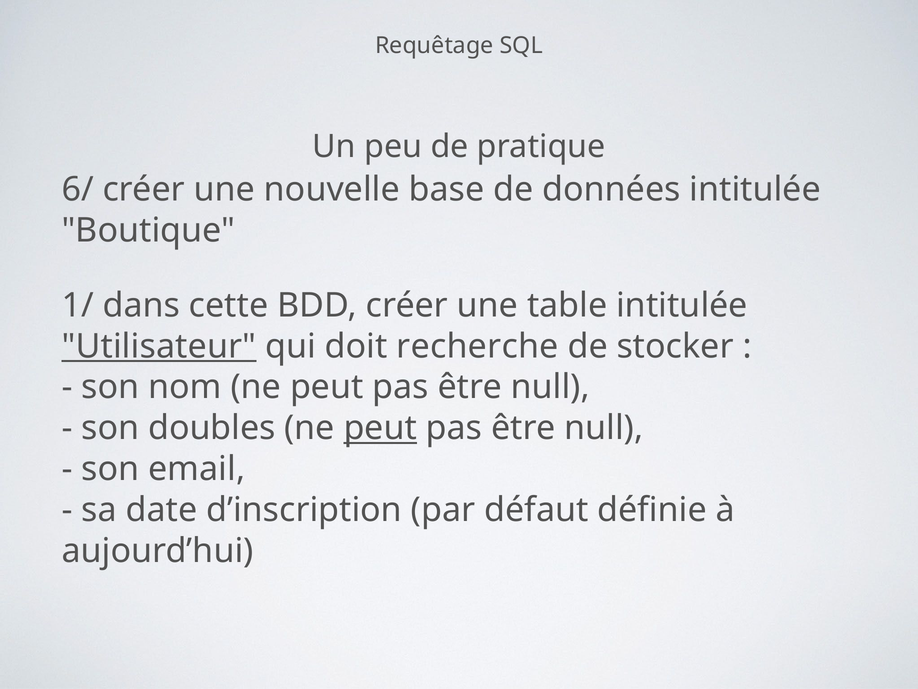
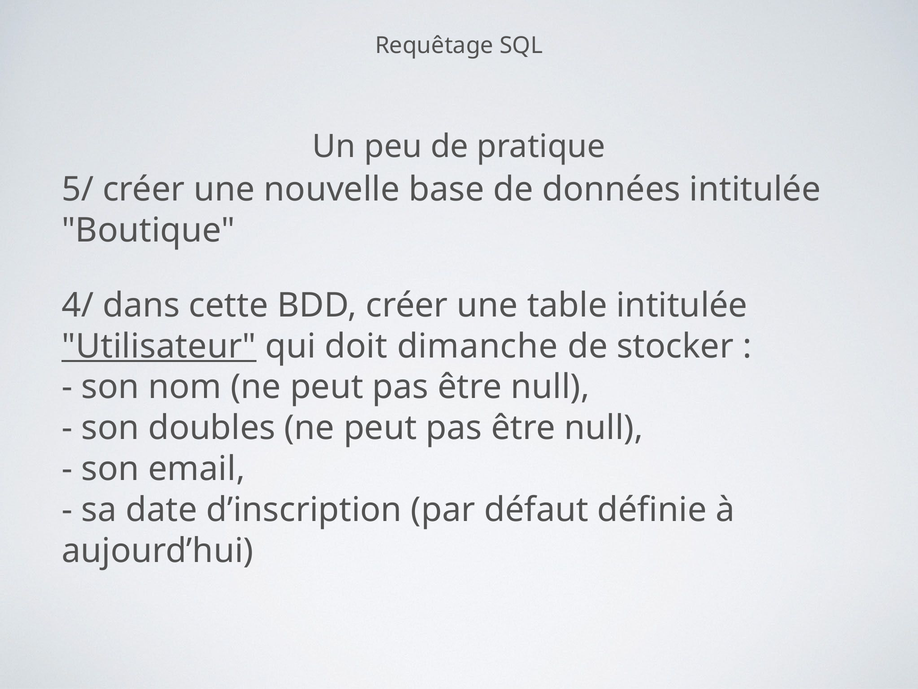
6/: 6/ -> 5/ (78, 189)
1/: 1/ -> 4/ (78, 305)
recherche: recherche -> dimanche (477, 346)
peut underline: present -> none (380, 428)
